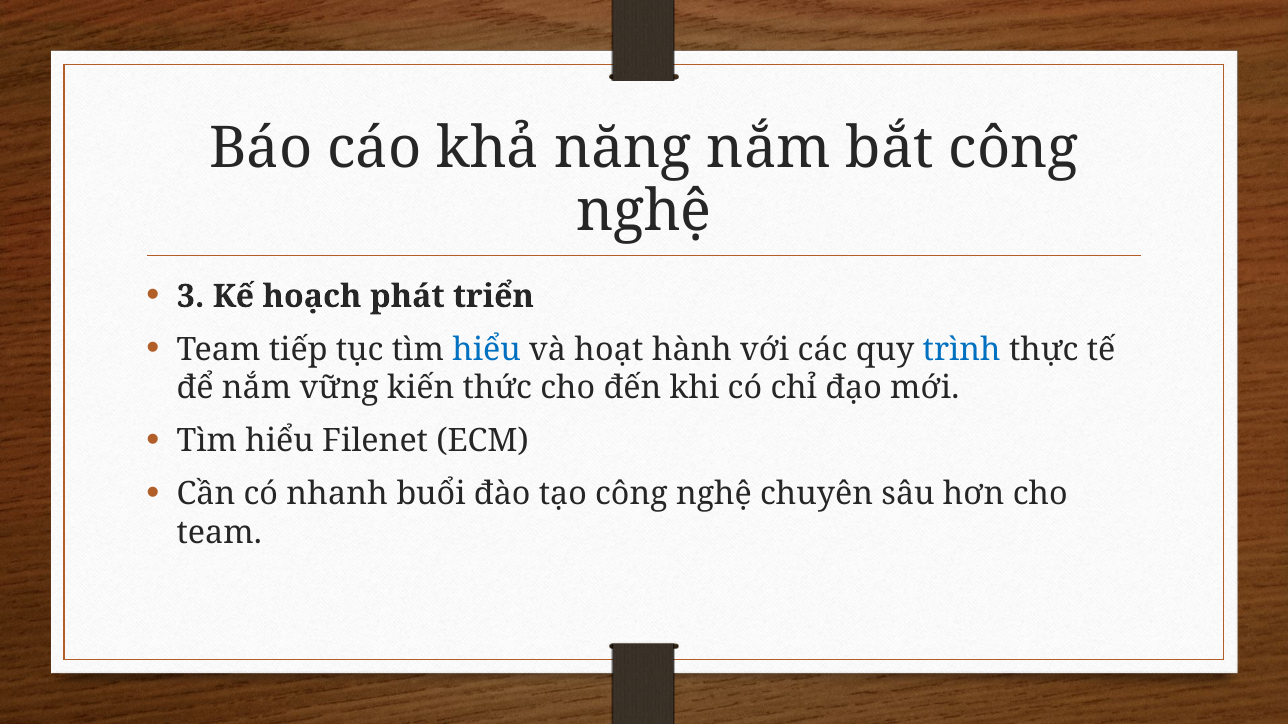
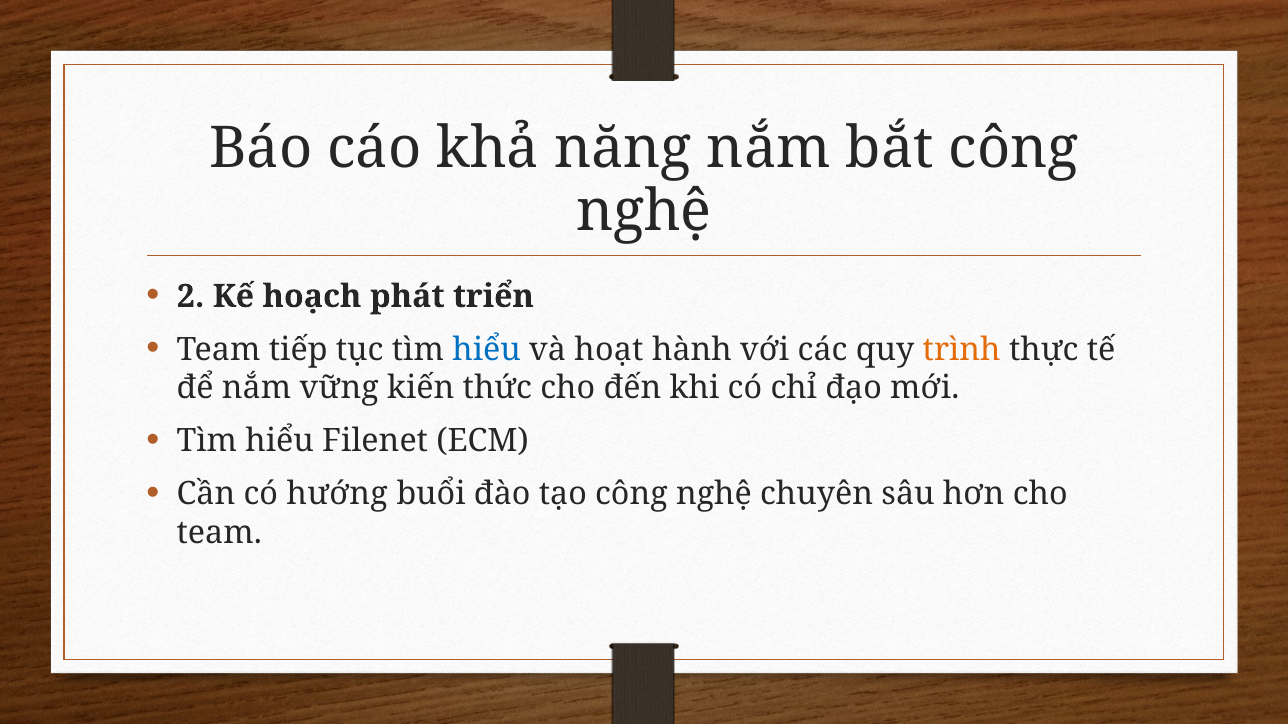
3: 3 -> 2 (191, 297)
trình colour: blue -> orange (962, 350)
nhanh: nhanh -> hướng (337, 495)
